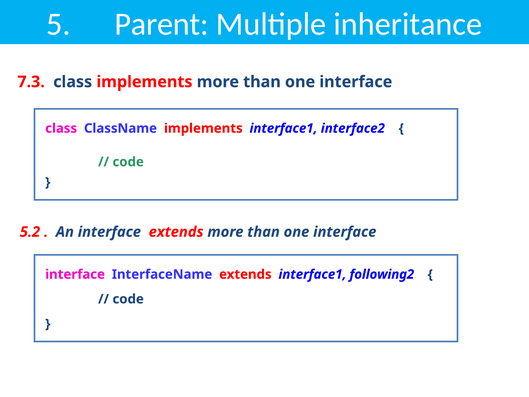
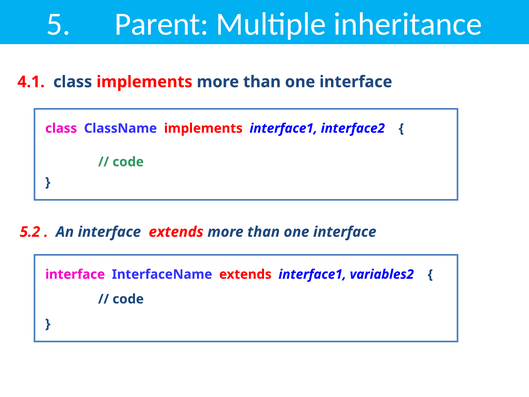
7.3: 7.3 -> 4.1 (31, 82)
following2: following2 -> variables2 (382, 274)
